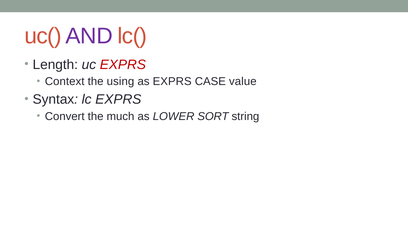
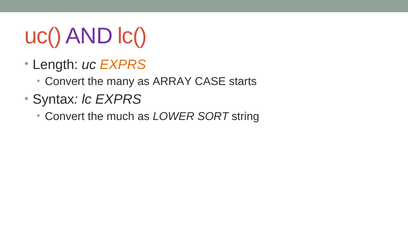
EXPRS colour: red -> orange (123, 65)
Context: Context -> Convert (65, 82)
using: using -> many (120, 82)
as EXPRS: EXPRS -> ARRAY (172, 82)
value: value -> starts (243, 82)
